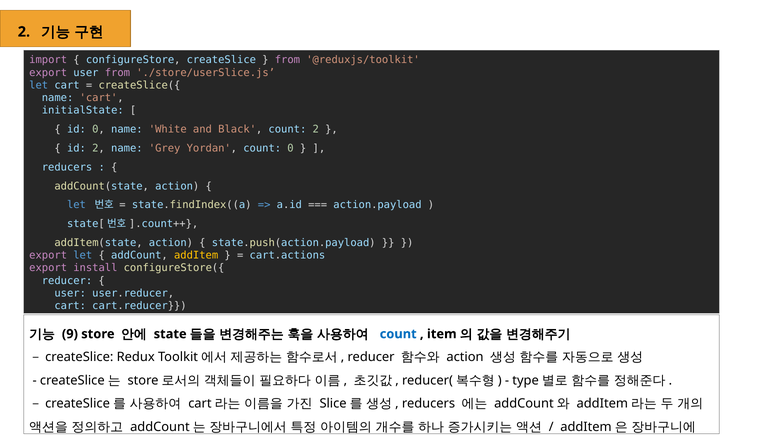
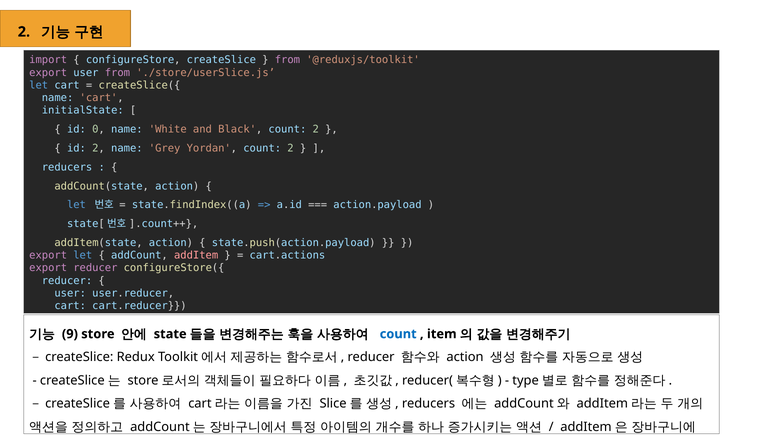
Yordan count 0: 0 -> 2 (291, 148)
addItem colour: yellow -> pink (196, 255)
export install: install -> reducer (95, 268)
